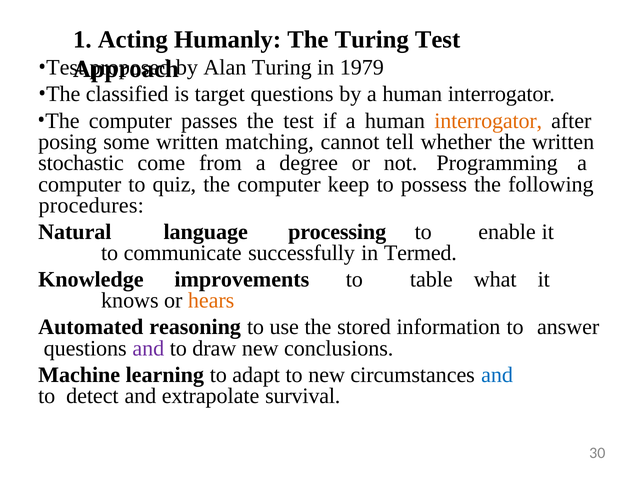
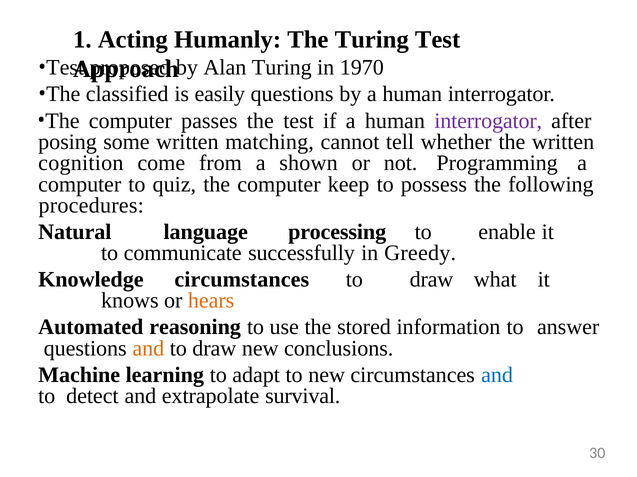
1979: 1979 -> 1970 (362, 68)
target: target -> easily (220, 94)
interrogator colour: orange -> purple (488, 121)
stochastic: stochastic -> cognition (81, 163)
degree: degree -> shown (309, 163)
Termed: Termed -> Greedy (420, 254)
Knowledge improvements: improvements -> circumstances (242, 280)
table: table -> draw (431, 280)
and colour: purple -> orange (148, 349)
